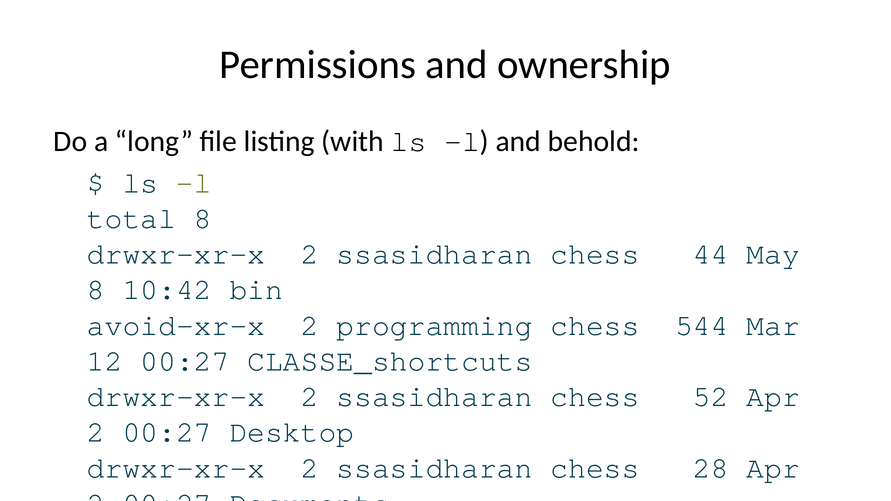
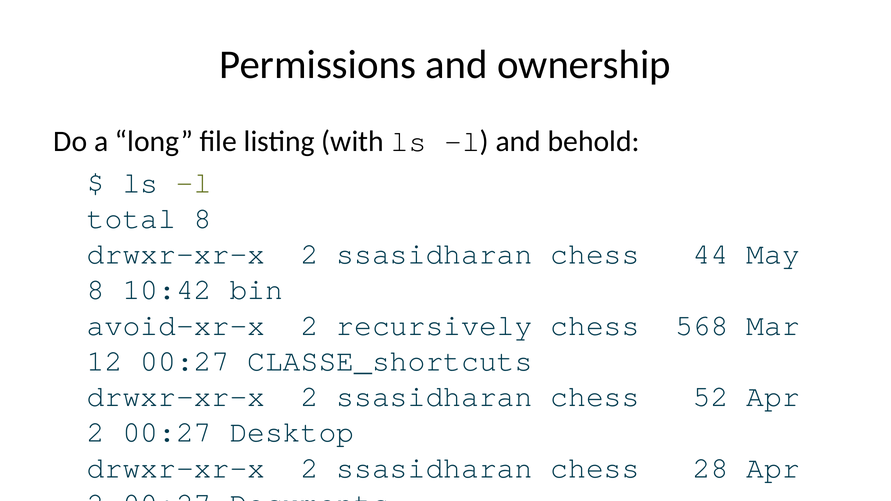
programming: programming -> recursively (435, 325)
544: 544 -> 568 (702, 325)
